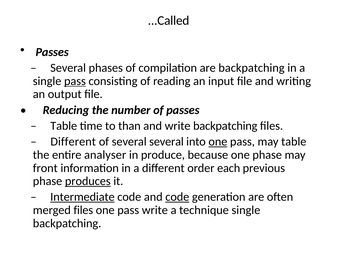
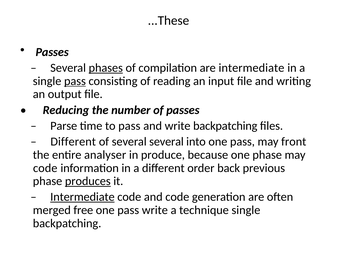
...Called: ...Called -> ...These (168, 21)
phases underline: none -> present (106, 68)
are backpatching: backpatching -> intermediate (251, 68)
Table: Table -> Parse (64, 126)
to than: than -> pass (129, 126)
one underline: present -> none (218, 142)
may table: table -> front (294, 142)
front: front -> code (45, 168)
each: each -> back (229, 168)
code underline: present -> none (177, 197)
merged files: files -> free (83, 210)
